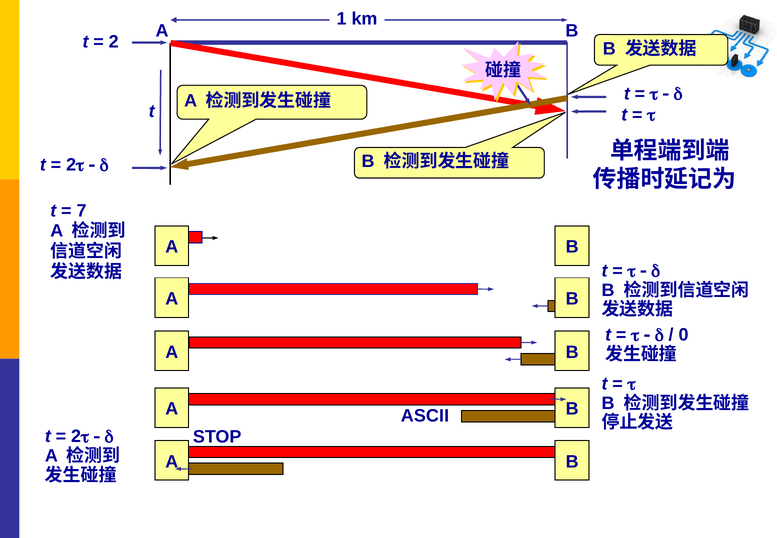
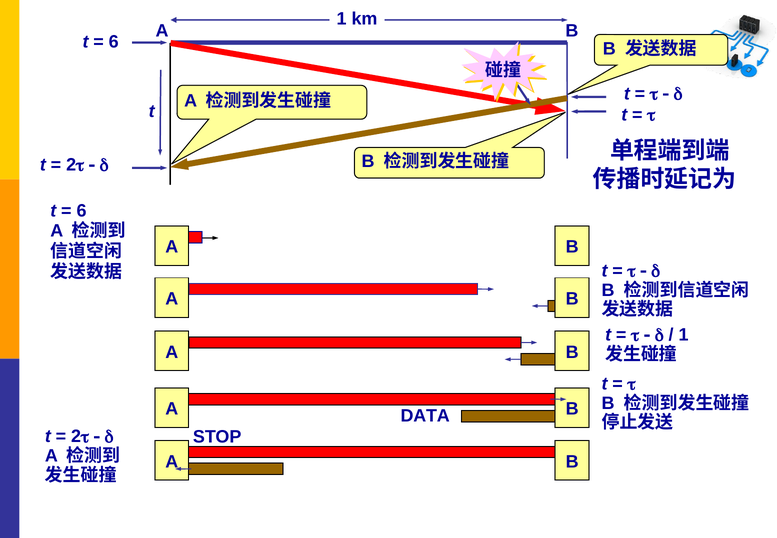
2: 2 -> 6 (114, 42)
7: 7 -> 6 (81, 211)
0: 0 -> 1 (684, 335)
ASCII: ASCII -> DATA (425, 416)
